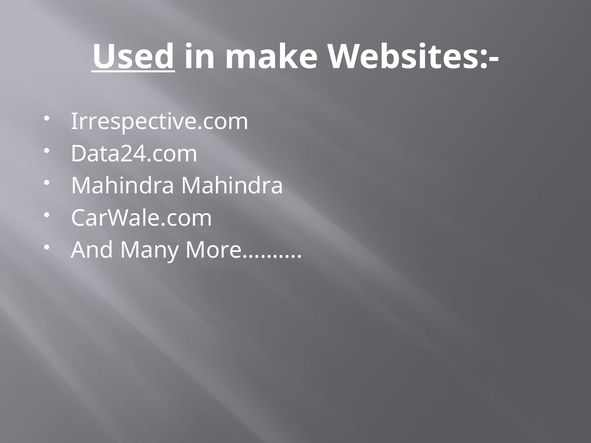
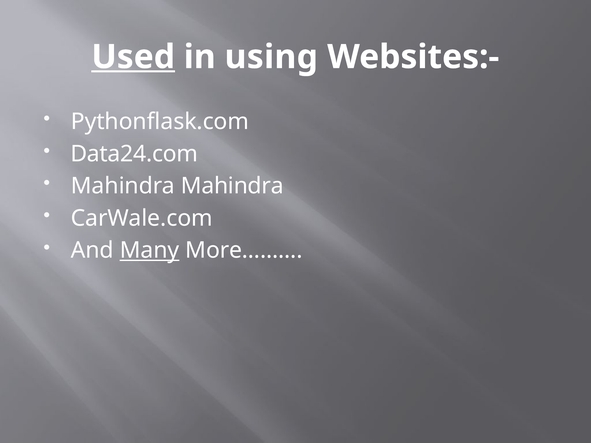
make: make -> using (271, 57)
Irrespective.com: Irrespective.com -> Pythonflask.com (160, 122)
Many underline: none -> present (150, 251)
